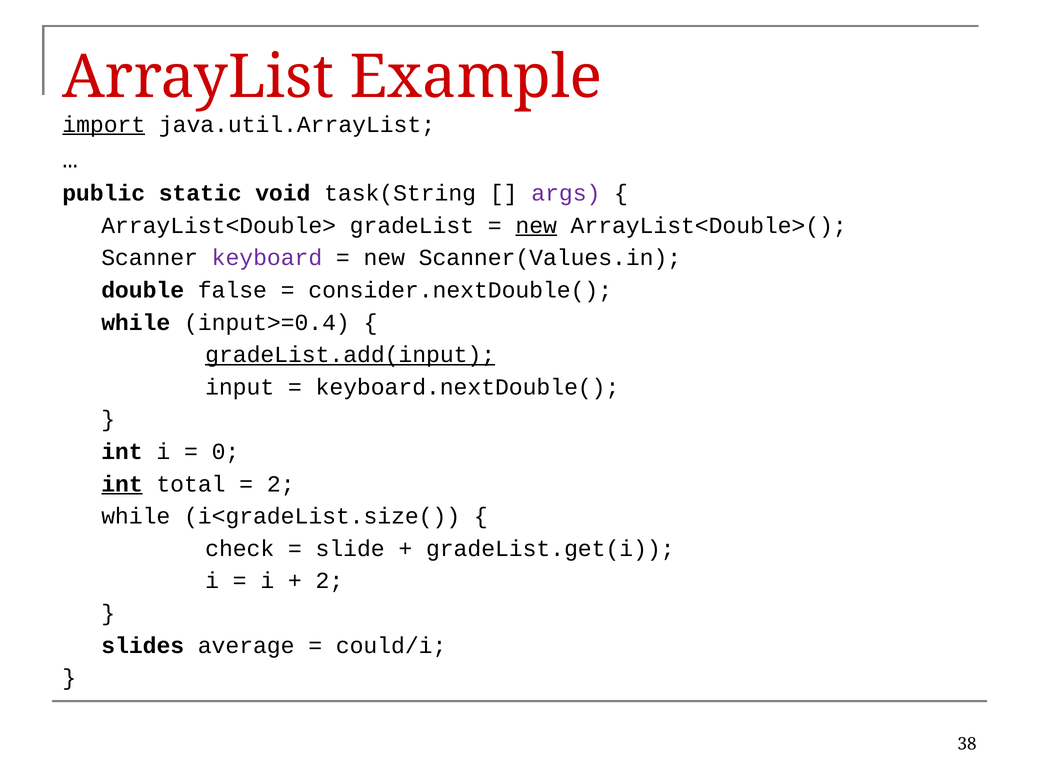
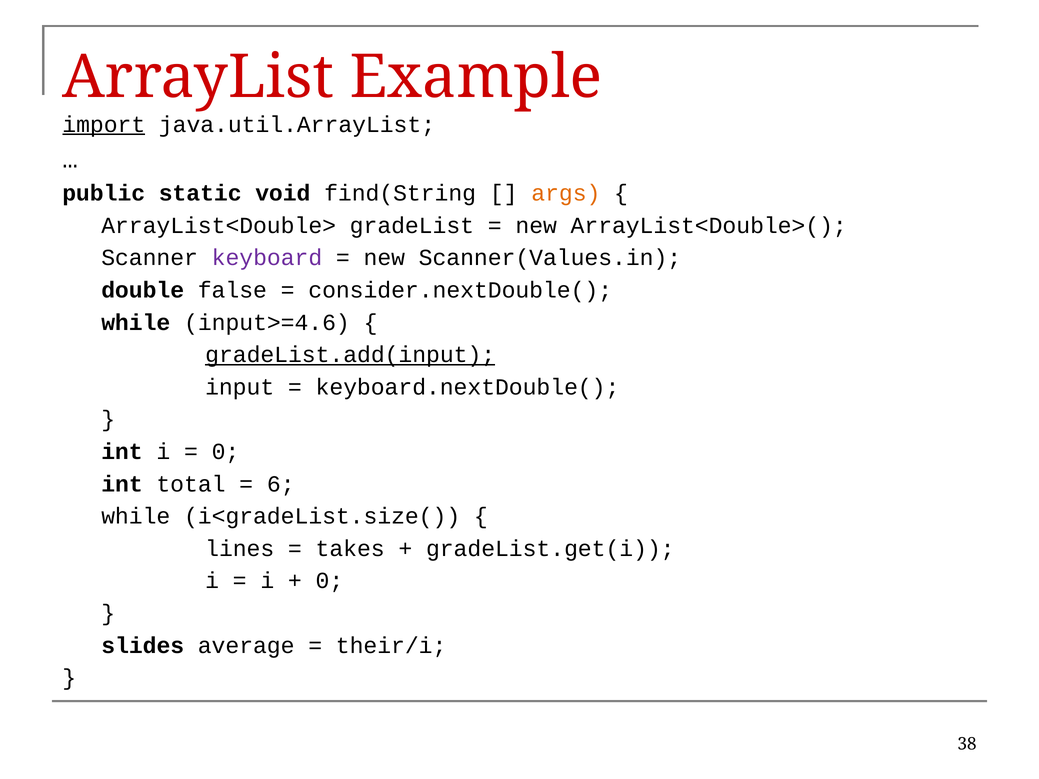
task(String: task(String -> find(String (400, 193)
args colour: purple -> orange (566, 193)
new underline: present -> none (536, 226)
input>=0.4: input>=0.4 -> input>=4.6 (267, 322)
int underline: present -> none (122, 484)
2: 2 -> 6 (281, 484)
check: check -> lines (240, 549)
slide: slide -> takes (350, 549)
2: 2 -> 0 (329, 581)
could/i: could/i -> their/i (391, 646)
